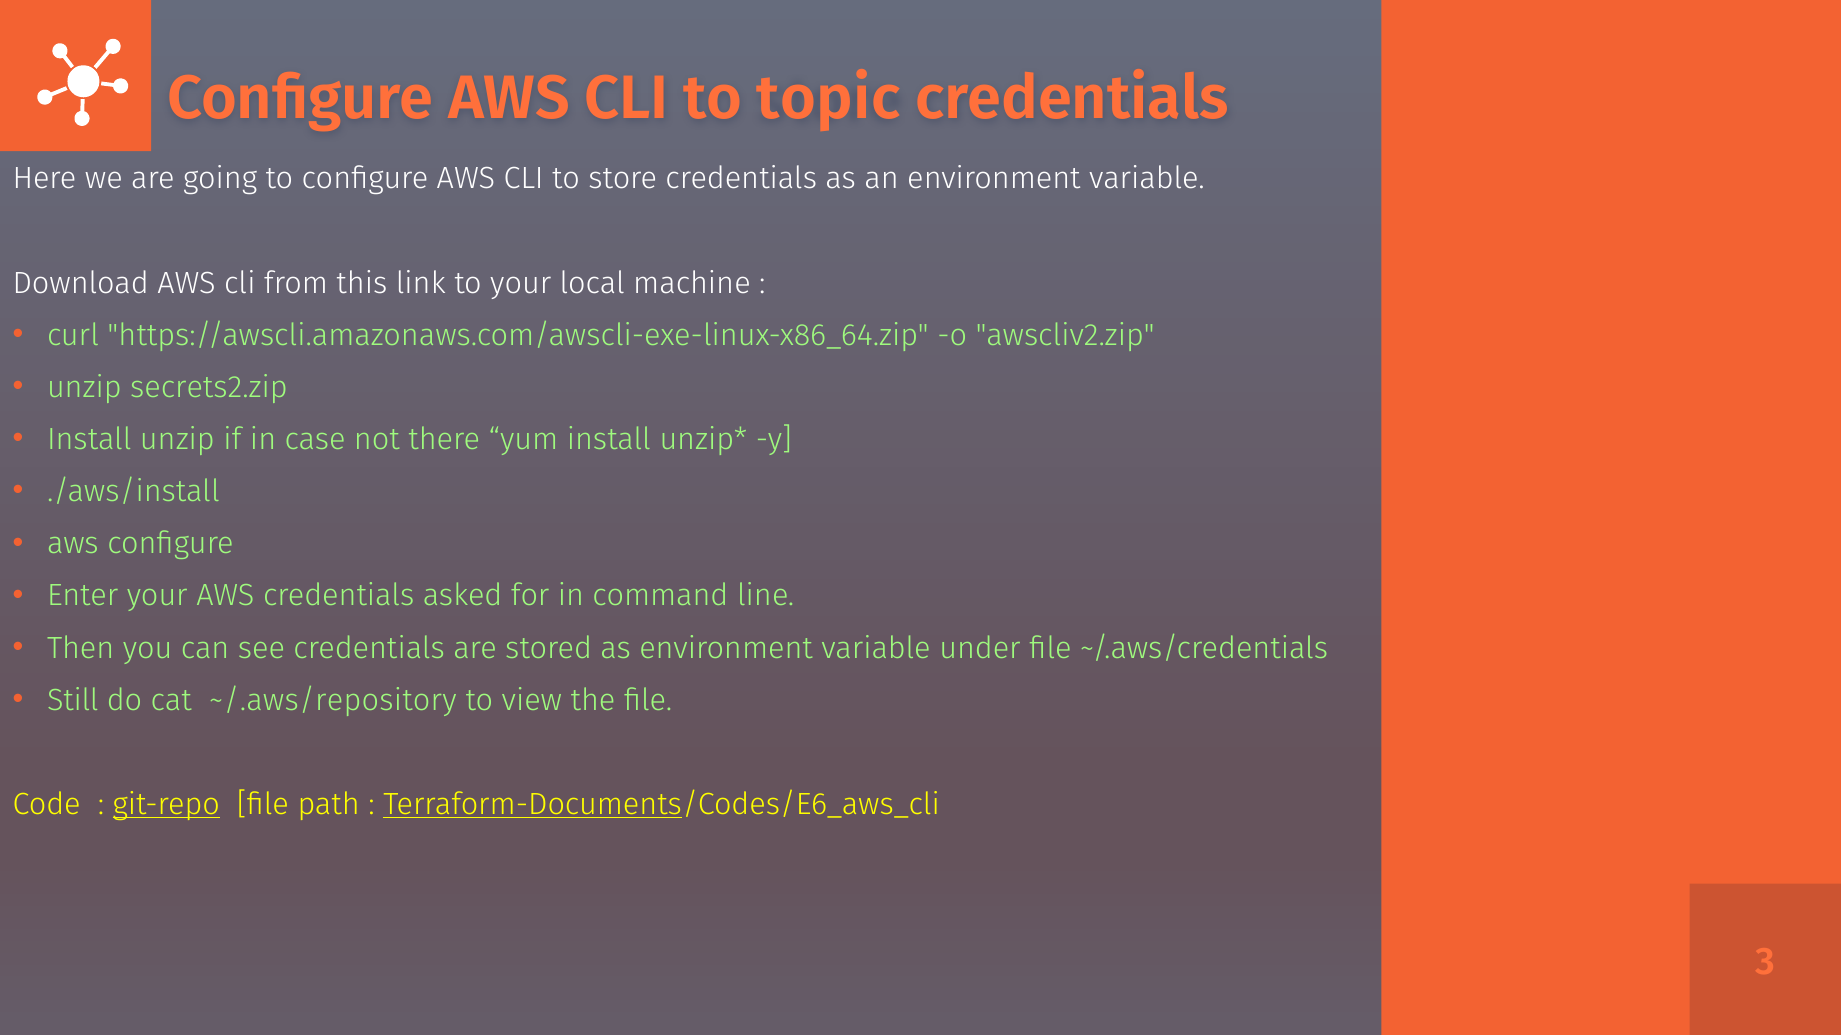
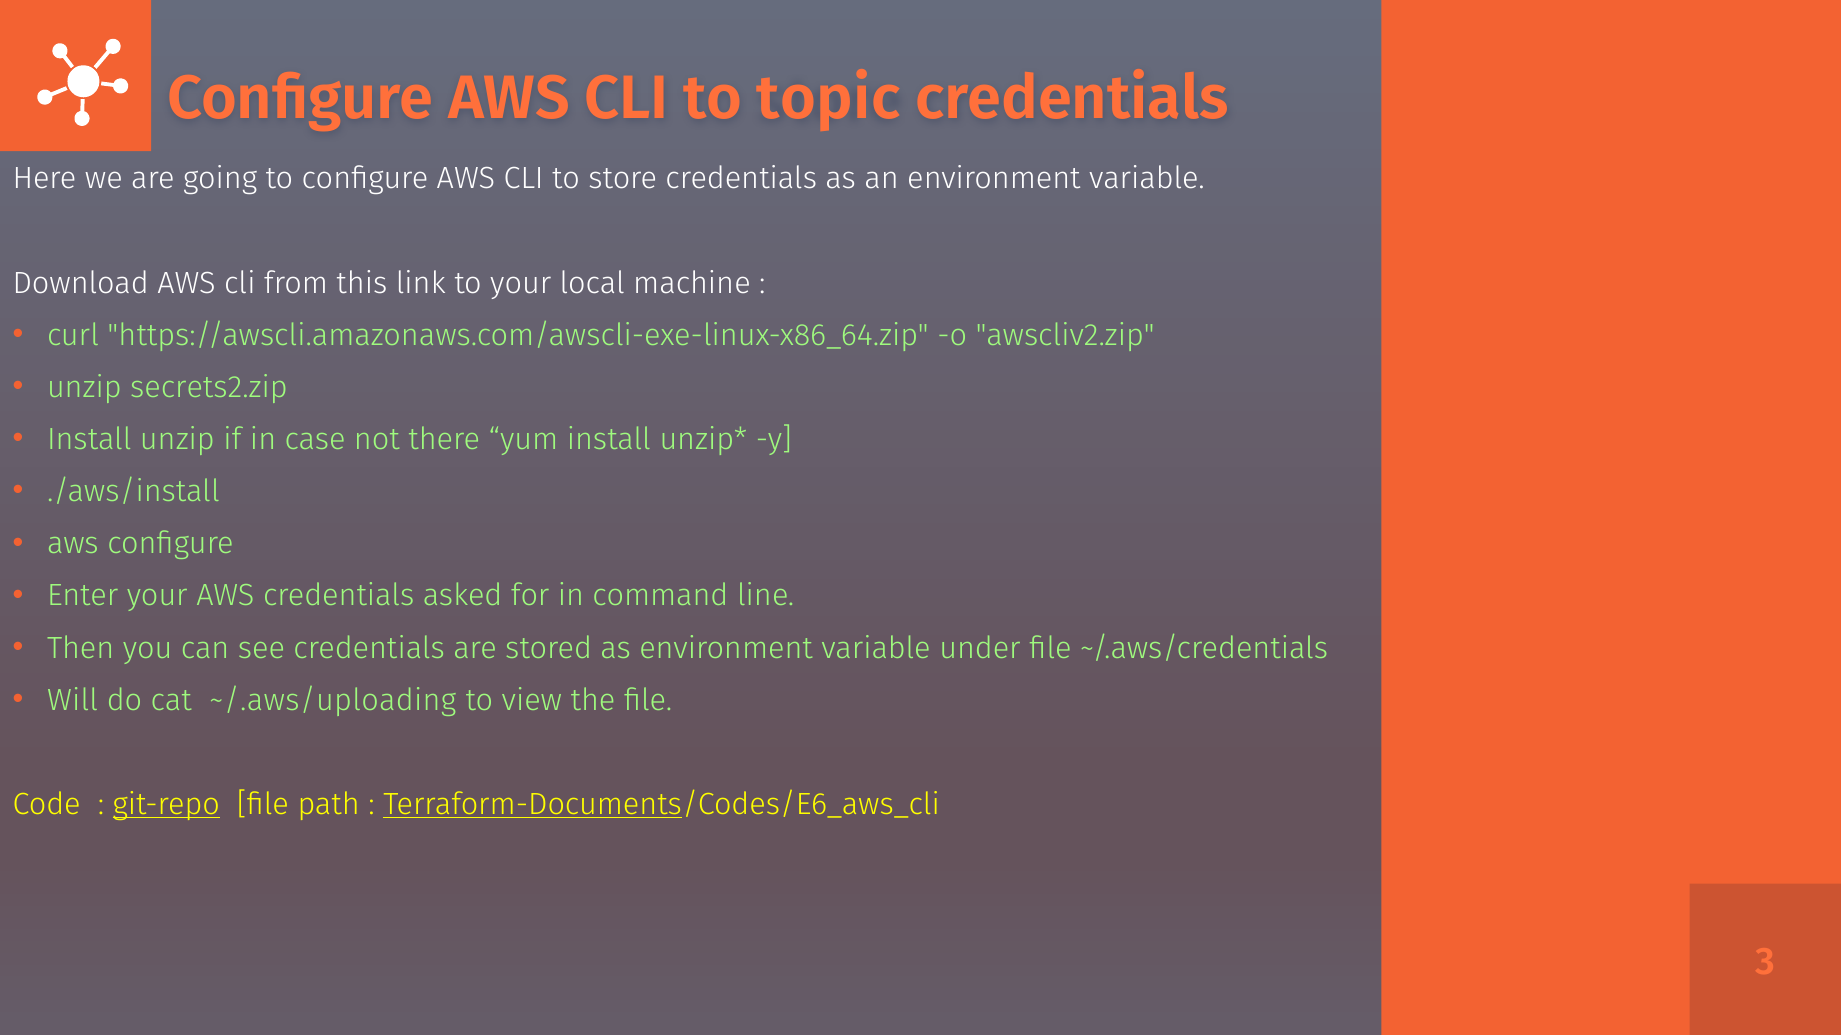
Still: Still -> Will (73, 701)
~/.aws/repository: ~/.aws/repository -> ~/.aws/uploading (333, 701)
